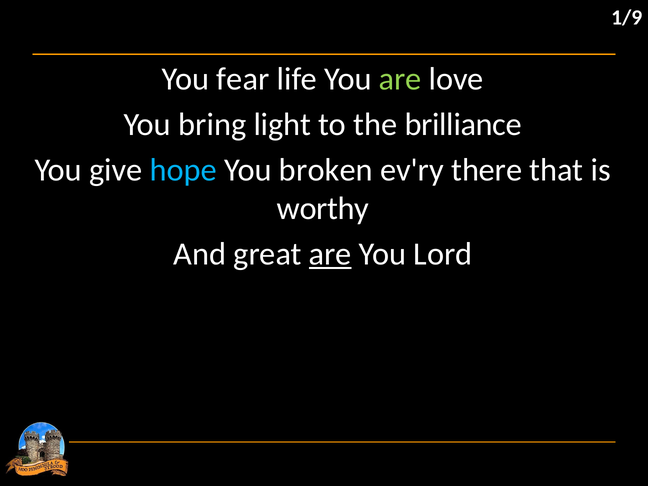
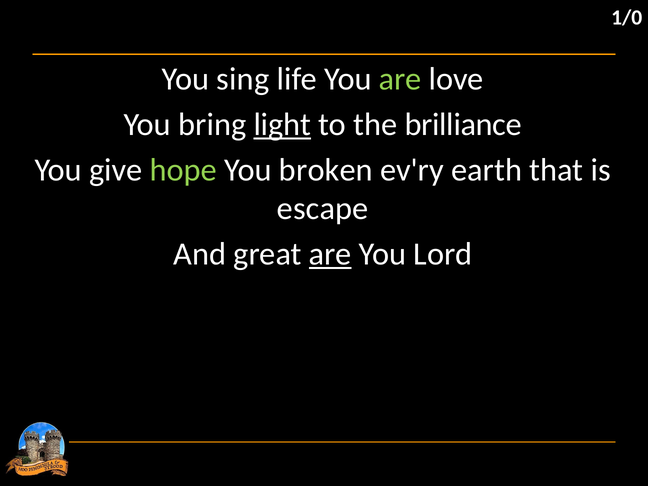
1/9: 1/9 -> 1/0 (627, 18)
fear: fear -> sing (243, 79)
light underline: none -> present (282, 124)
hope colour: light blue -> light green (183, 170)
there: there -> earth (487, 170)
worthy: worthy -> escape (323, 209)
